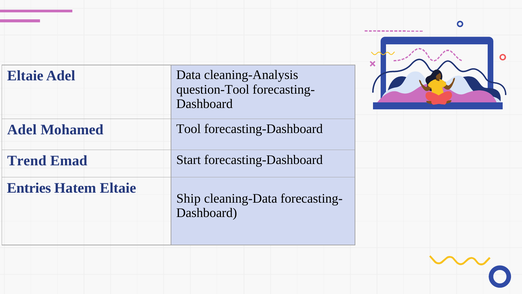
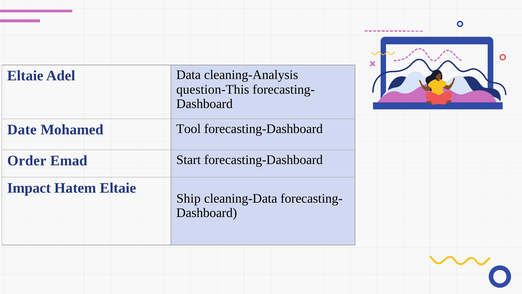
question-Tool: question-Tool -> question-This (213, 89)
Adel: Adel -> Date (22, 130)
Trend: Trend -> Order (27, 160)
Entries: Entries -> Impact (29, 188)
